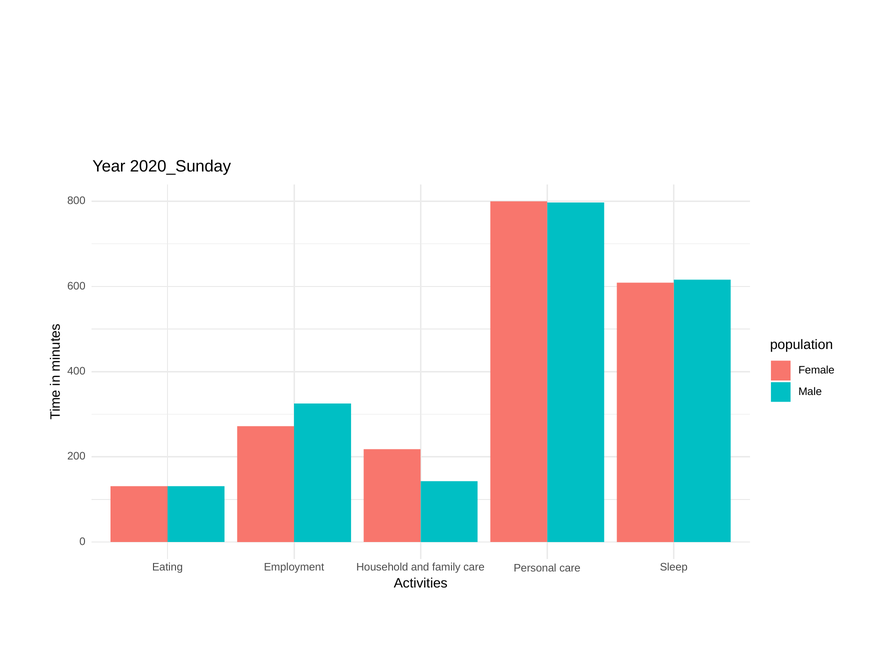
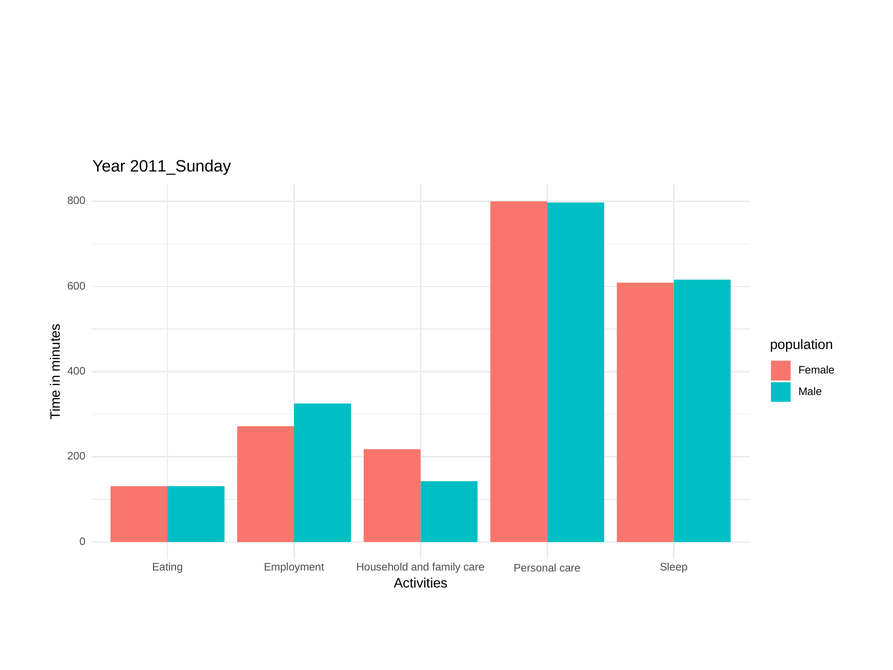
2020_Sunday: 2020_Sunday -> 2011_Sunday (180, 166)
